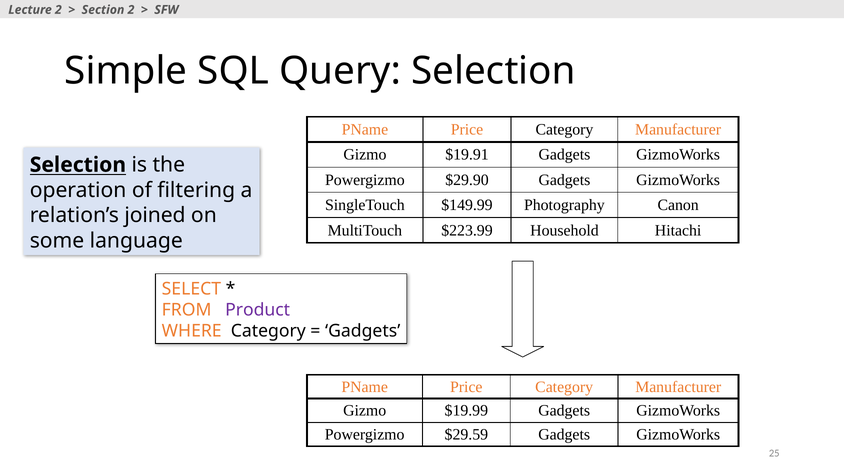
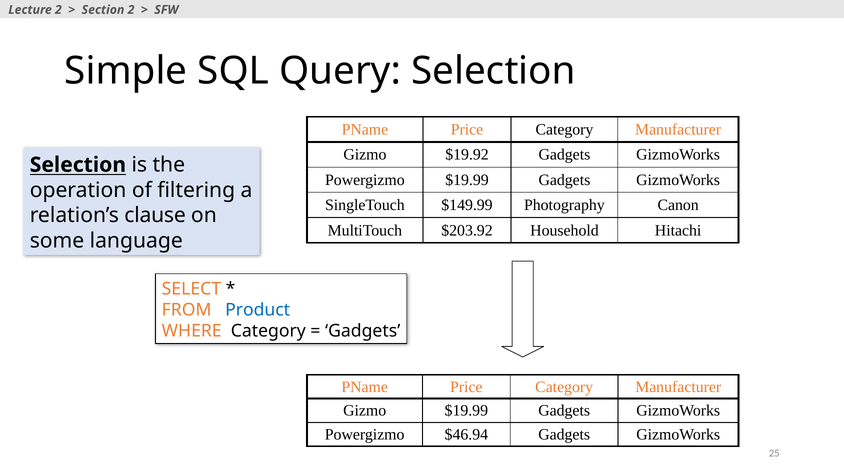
$19.91: $19.91 -> $19.92 (467, 155)
Powergizmo $29.90: $29.90 -> $19.99 (467, 180)
joined: joined -> clause (155, 215)
$223.99: $223.99 -> $203.92 (467, 230)
Product colour: purple -> blue (258, 310)
$29.59: $29.59 -> $46.94 (466, 434)
